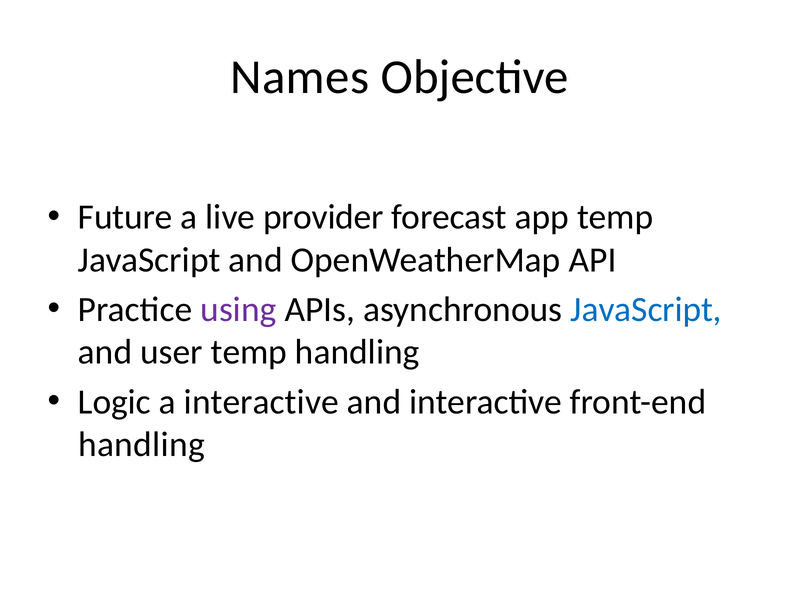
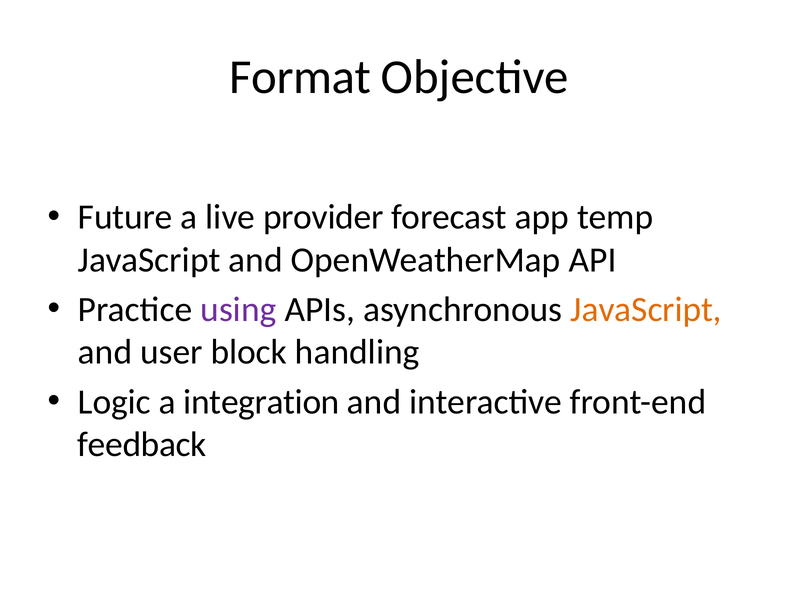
Names: Names -> Format (300, 77)
JavaScript colour: blue -> orange (646, 310)
user temp: temp -> block (249, 352)
a interactive: interactive -> integration (262, 402)
handling: handling -> feedback (142, 445)
